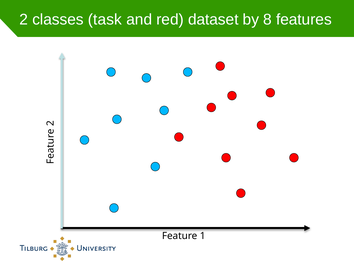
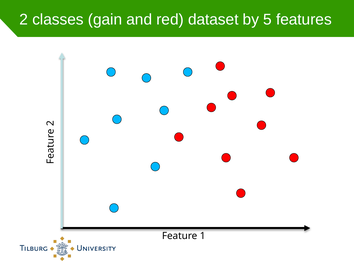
task: task -> gain (105, 19)
8: 8 -> 5 (268, 19)
